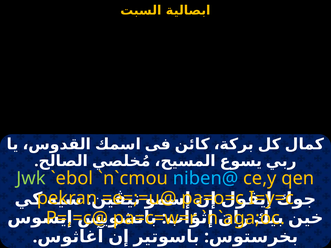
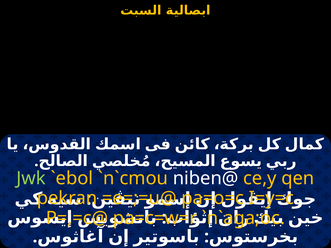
niben@ colour: light blue -> white (206, 178)
